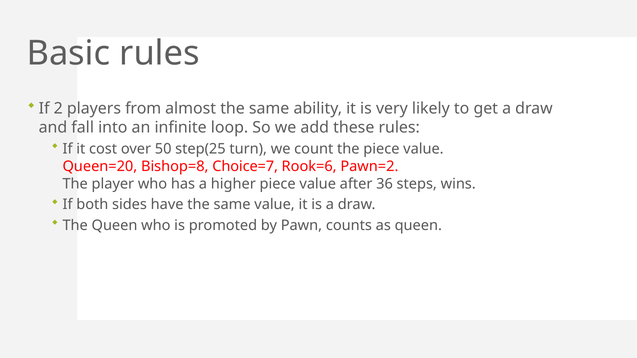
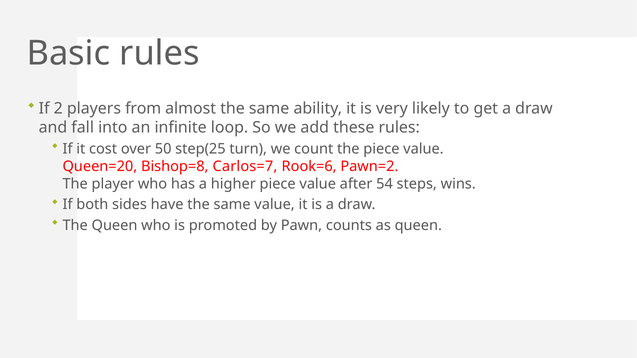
Choice=7: Choice=7 -> Carlos=7 (245, 167)
36: 36 -> 54 (385, 184)
